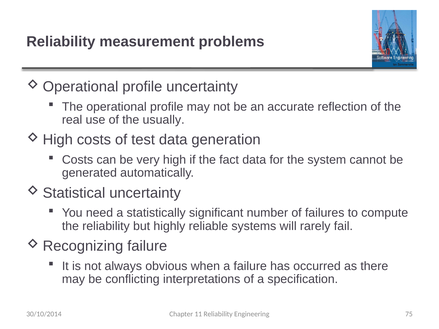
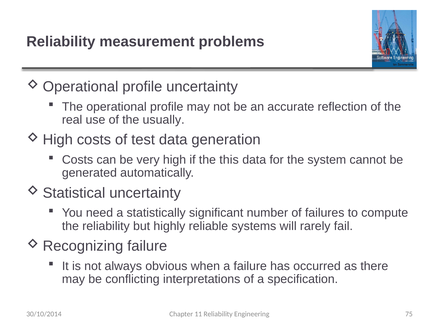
fact: fact -> this (229, 160)
